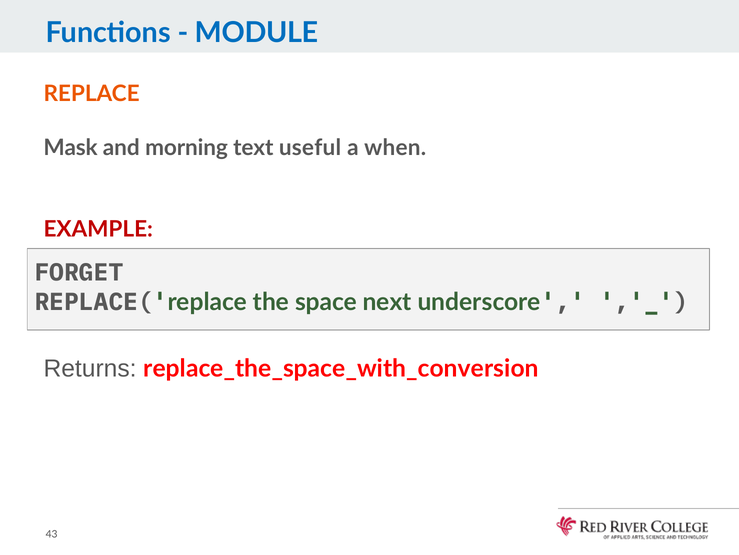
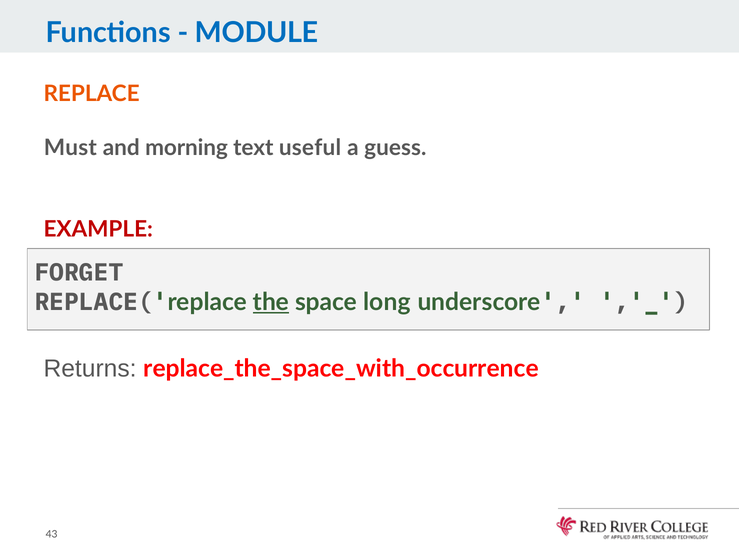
Mask: Mask -> Must (70, 148)
when: when -> guess (395, 148)
the underline: none -> present (271, 302)
next: next -> long (387, 302)
replace_the_space_with_conversion: replace_the_space_with_conversion -> replace_the_space_with_occurrence (341, 368)
